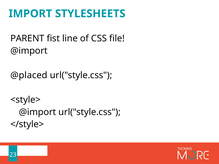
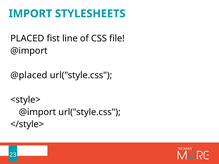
PARENT: PARENT -> PLACED (27, 38)
